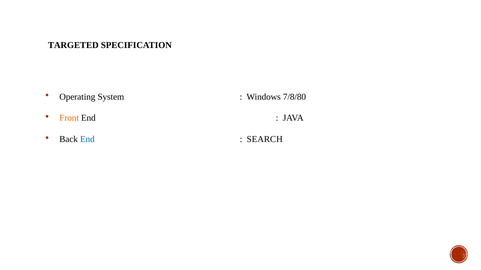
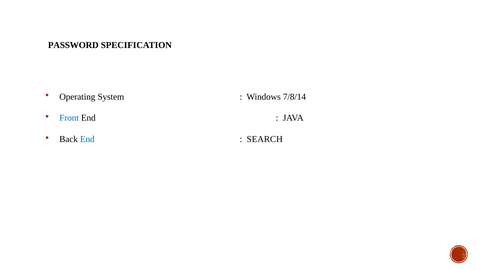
TARGETED: TARGETED -> PASSWORD (73, 45)
7/8/80: 7/8/80 -> 7/8/14 (294, 97)
Front colour: orange -> blue (69, 118)
